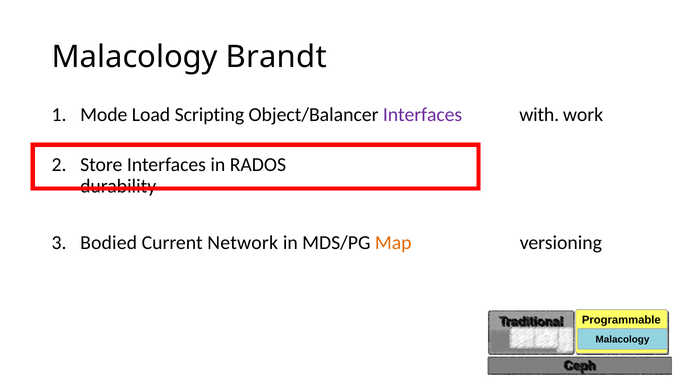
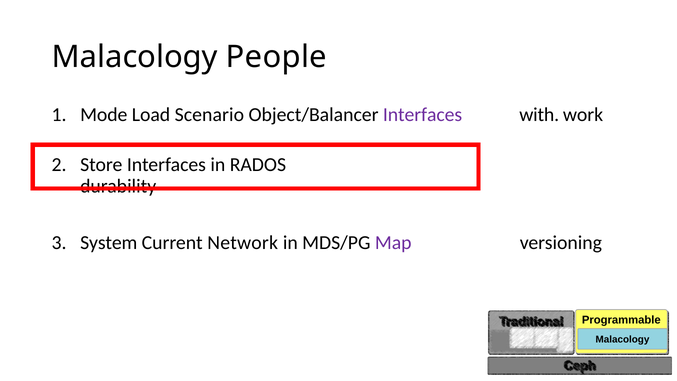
Brandt: Brandt -> People (276, 57)
Scripting: Scripting -> Scenario (209, 114)
Bodied: Bodied -> System (109, 243)
Map colour: orange -> purple (393, 243)
